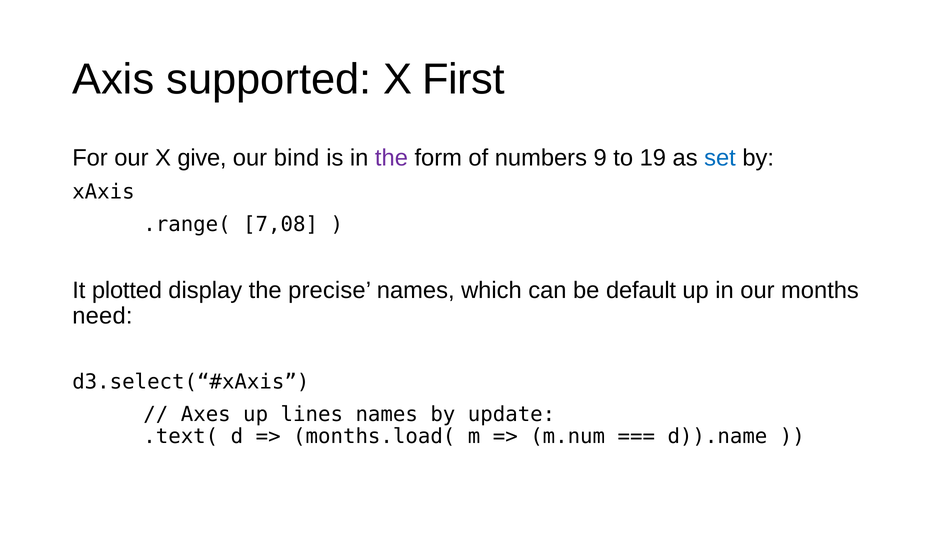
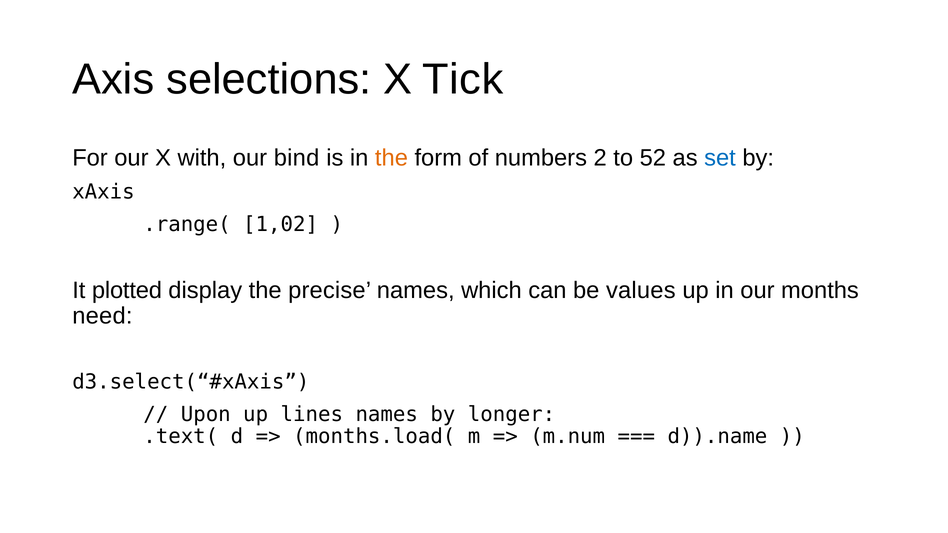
supported: supported -> selections (269, 80)
First: First -> Tick (463, 80)
give: give -> with (202, 158)
the colour: purple -> orange (391, 158)
9: 9 -> 2 (600, 158)
19: 19 -> 52 (653, 158)
7,08: 7,08 -> 1,02 (281, 224)
default: default -> values (641, 290)
Axes: Axes -> Upon (206, 414)
update: update -> longer (512, 414)
